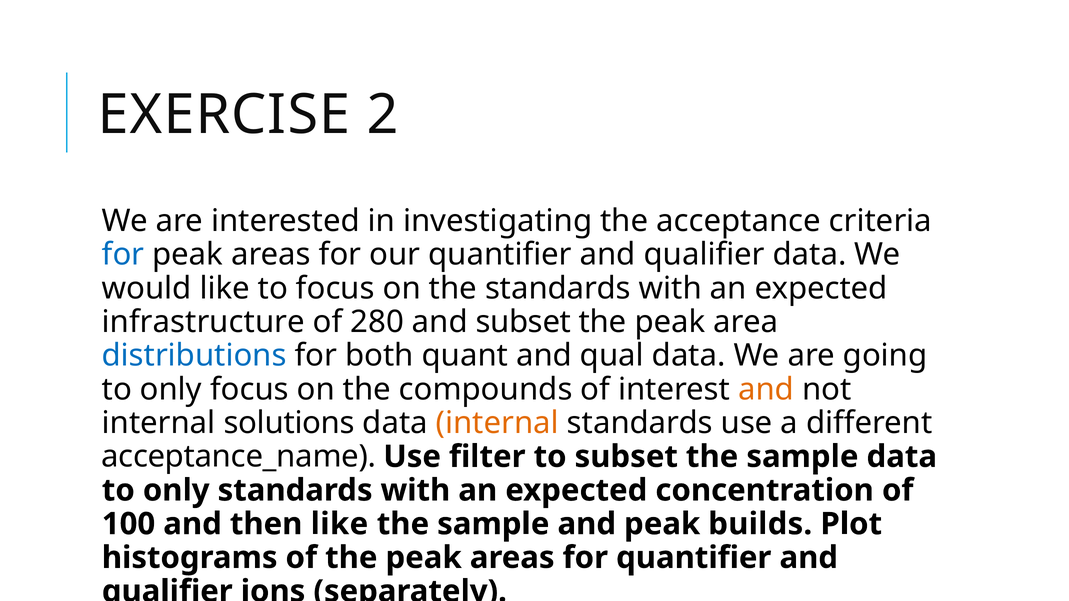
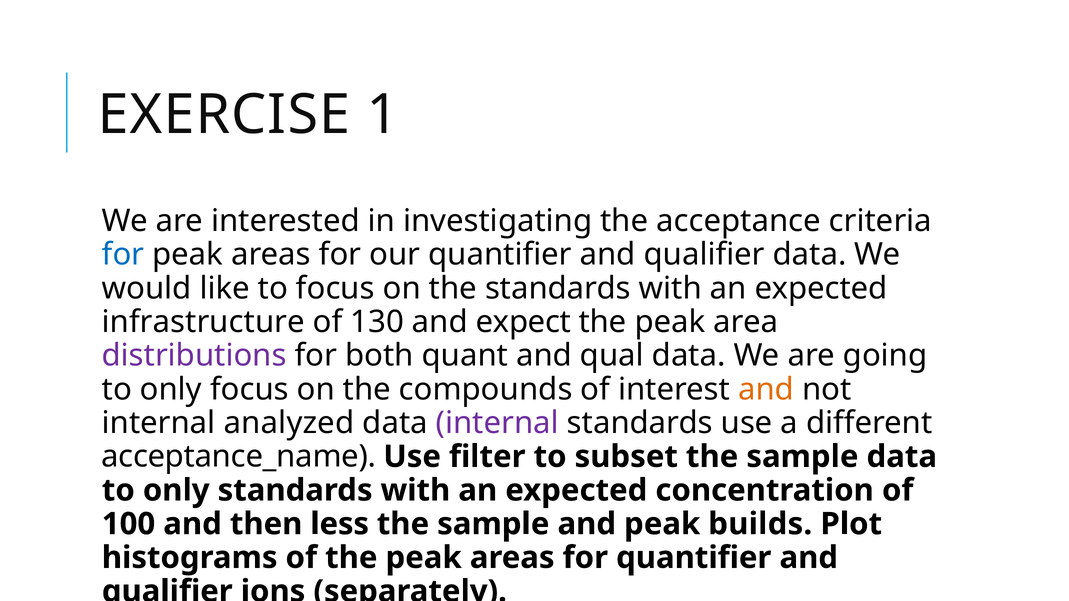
2: 2 -> 1 (383, 115)
280: 280 -> 130 (377, 322)
and subset: subset -> expect (523, 322)
distributions colour: blue -> purple (194, 356)
solutions: solutions -> analyzed (289, 423)
internal colour: orange -> purple (497, 423)
then like: like -> less (340, 524)
